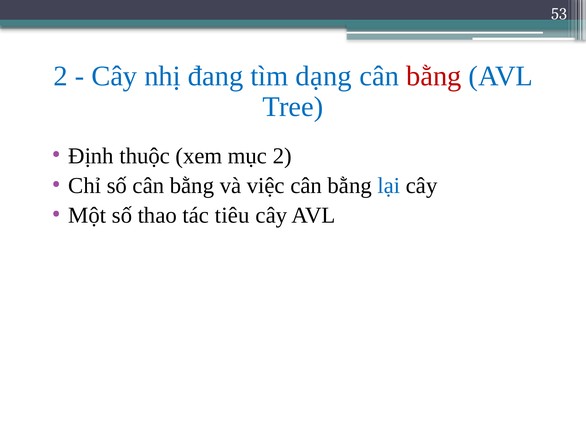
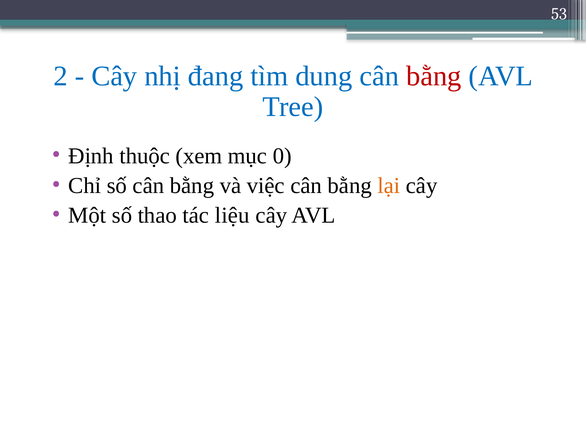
dạng: dạng -> dung (324, 76)
mục 2: 2 -> 0 (282, 156)
lại colour: blue -> orange (389, 186)
tiêu: tiêu -> liệu (232, 216)
